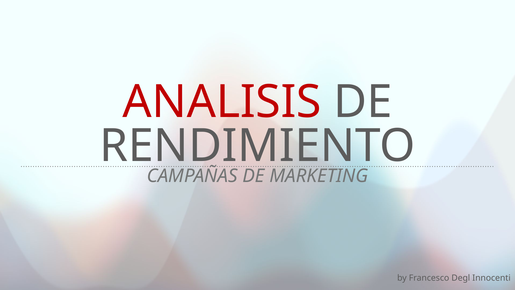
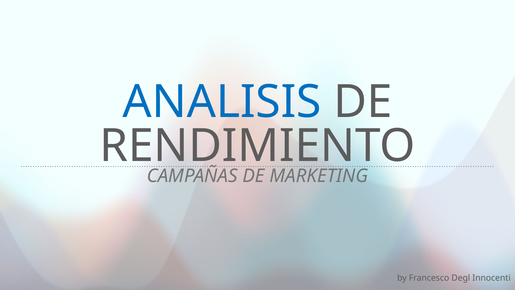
ANALISIS colour: red -> blue (222, 102)
